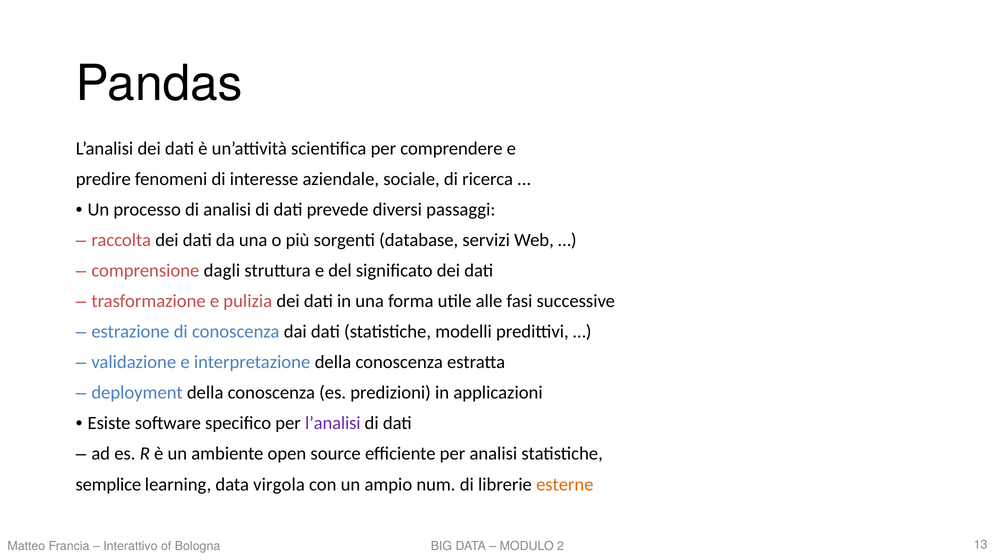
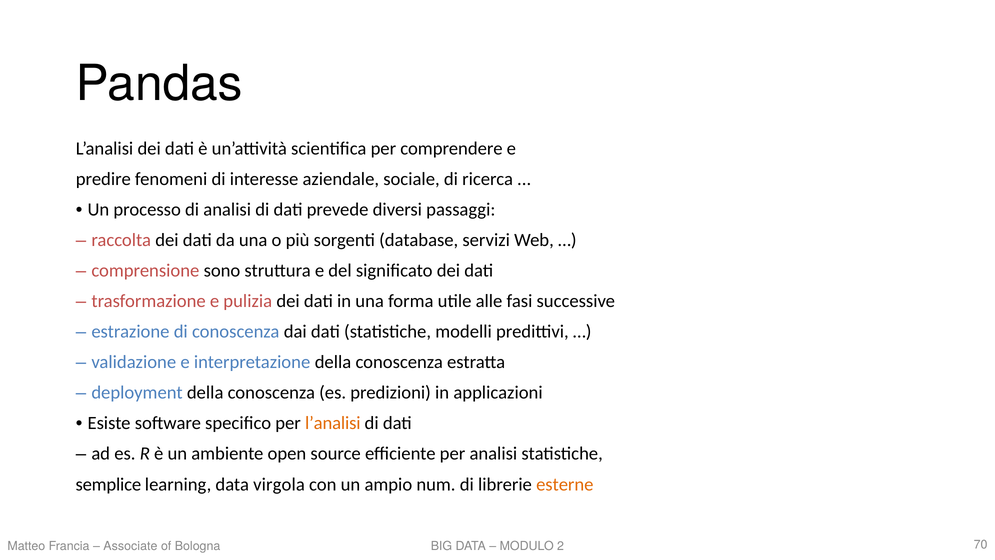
dagli: dagli -> sono (222, 270)
l’analisi colour: purple -> orange (333, 423)
Interattivo: Interattivo -> Associate (130, 546)
13: 13 -> 70 (981, 544)
